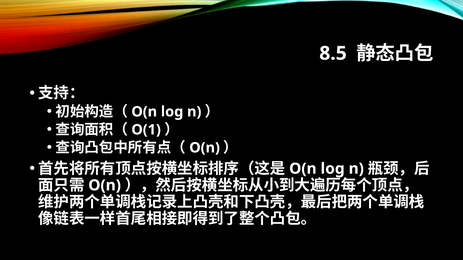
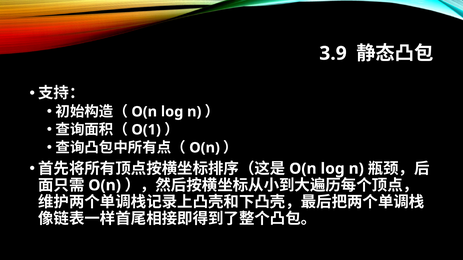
8.5: 8.5 -> 3.9 (333, 53)
